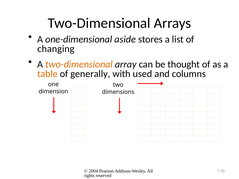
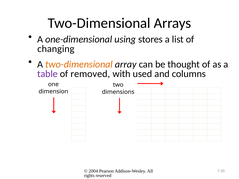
aside: aside -> using (125, 39)
table colour: orange -> purple (47, 74)
generally: generally -> removed (90, 74)
